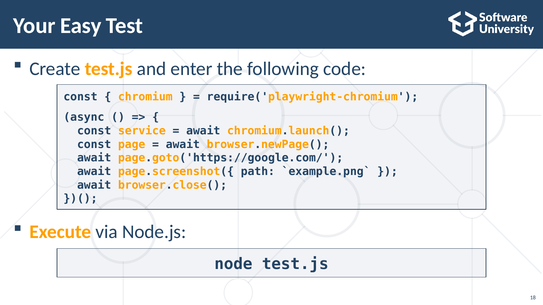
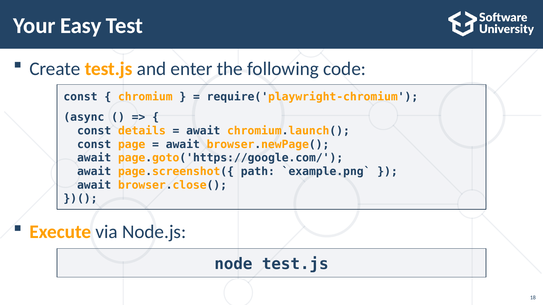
service: service -> details (142, 131)
